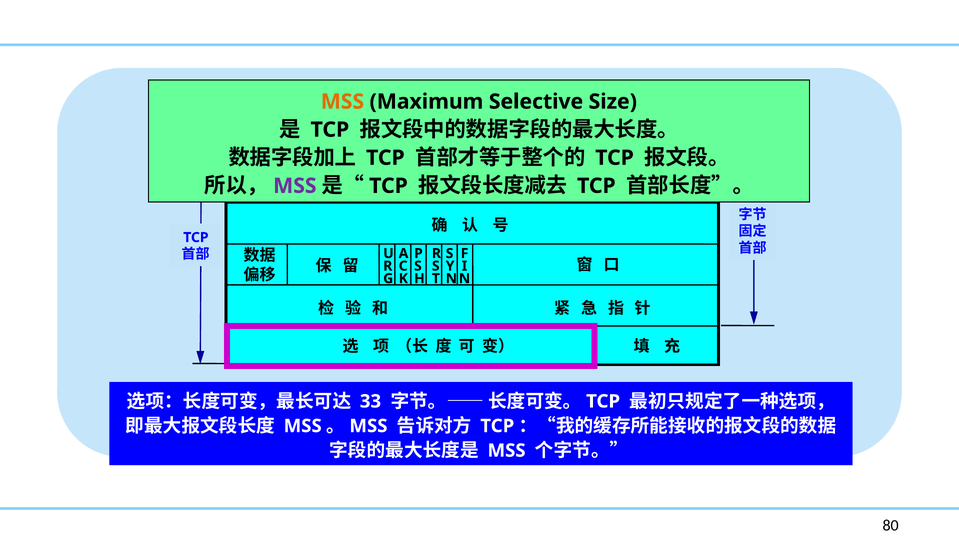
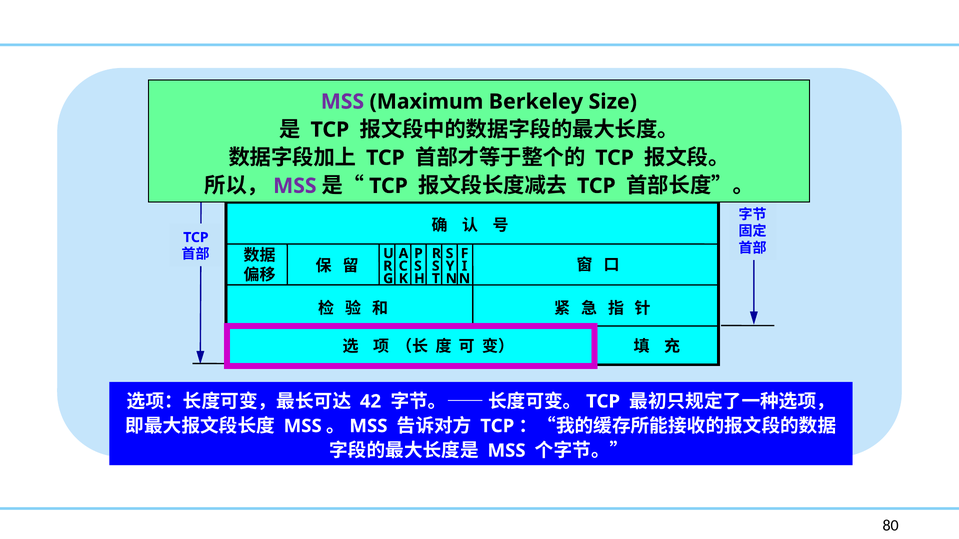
MSS colour: orange -> purple (342, 102)
Selective: Selective -> Berkeley (536, 102)
33: 33 -> 42 (370, 402)
